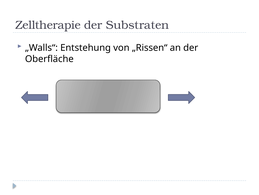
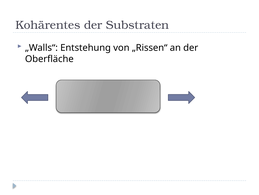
Zelltherapie: Zelltherapie -> Kohärentes (48, 25)
